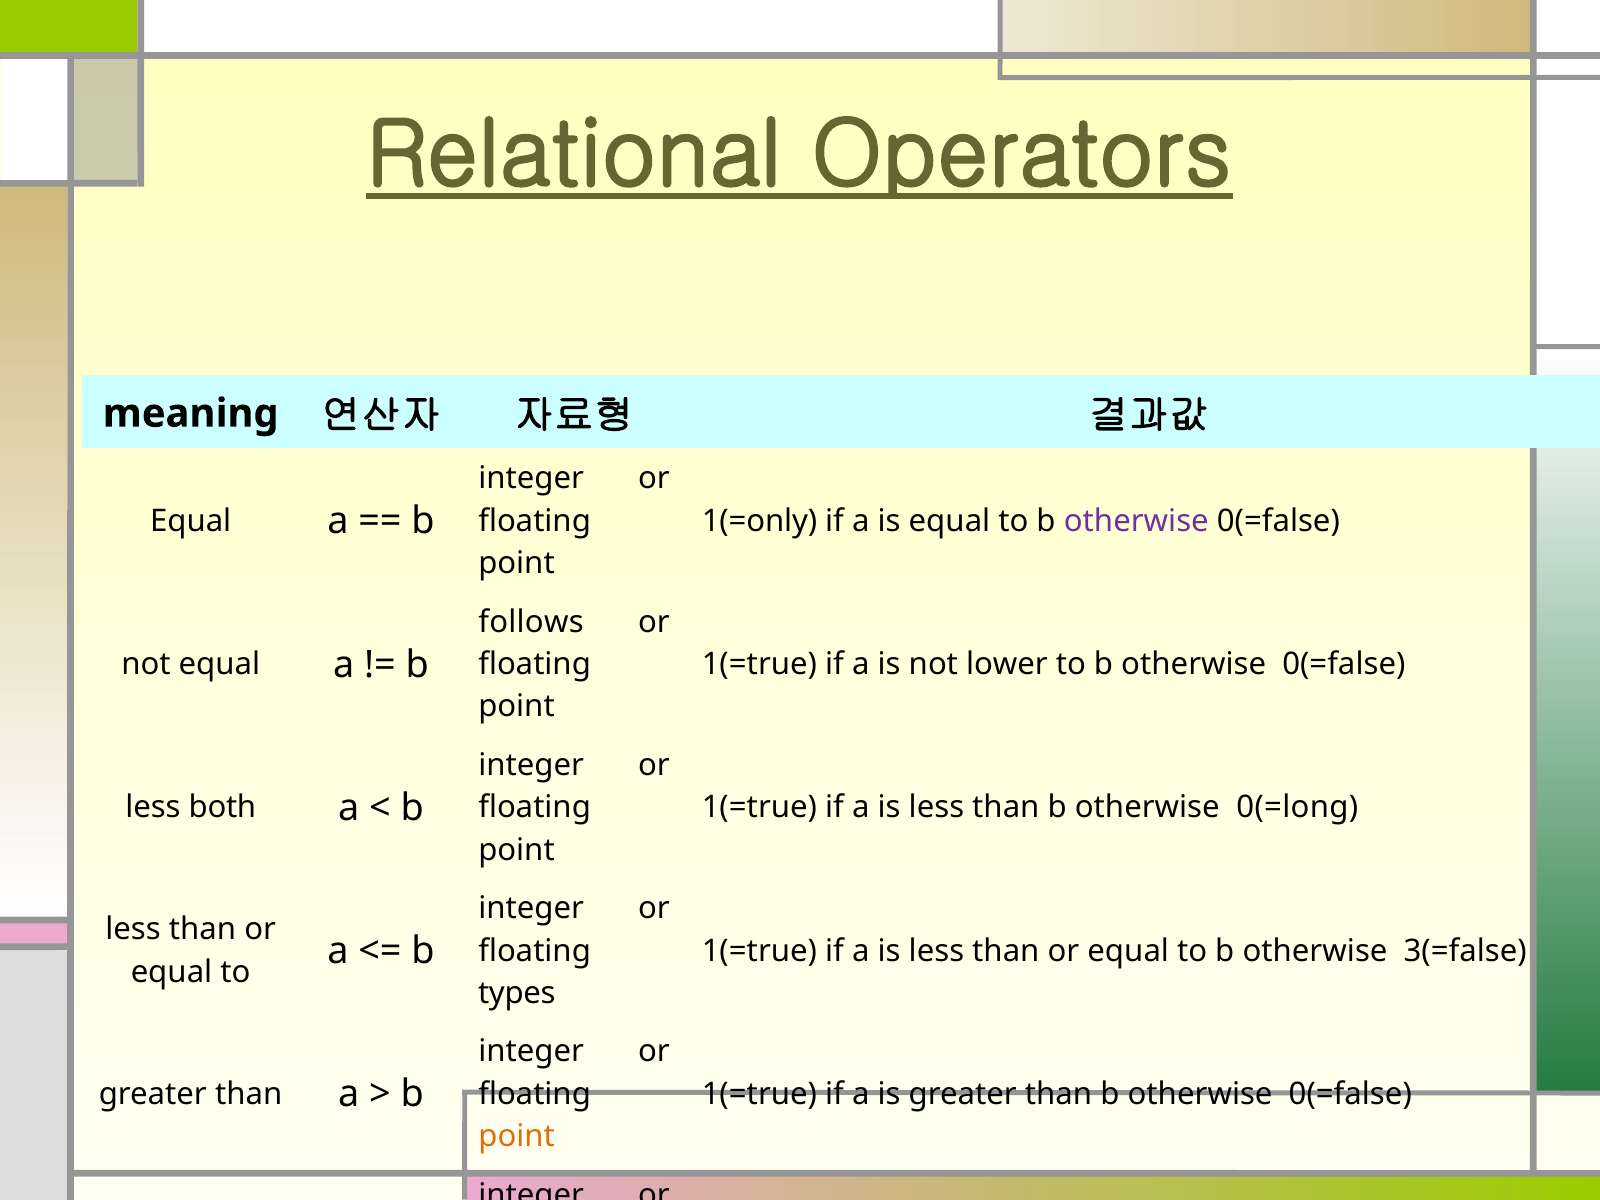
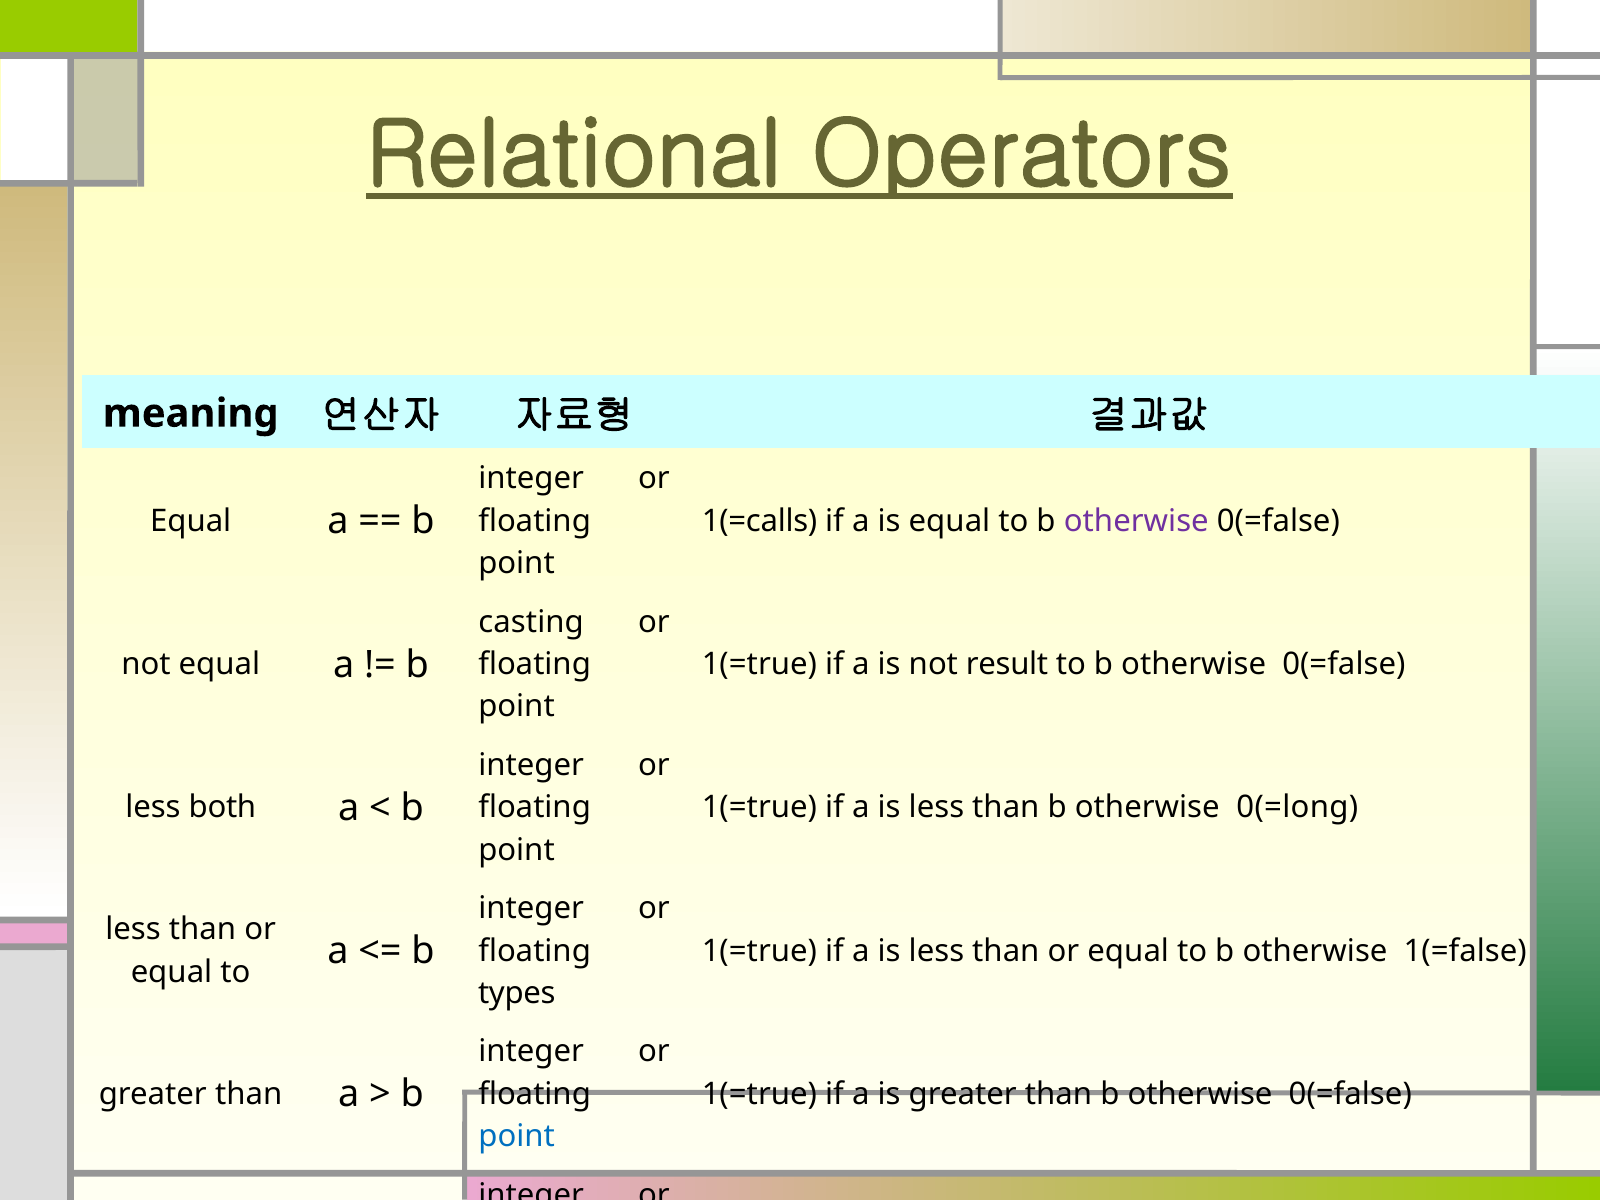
1(=only: 1(=only -> 1(=calls (760, 521)
follows: follows -> casting (531, 622)
lower: lower -> result (1007, 664)
3(=false: 3(=false -> 1(=false (1465, 951)
point colour: orange -> blue (517, 1136)
